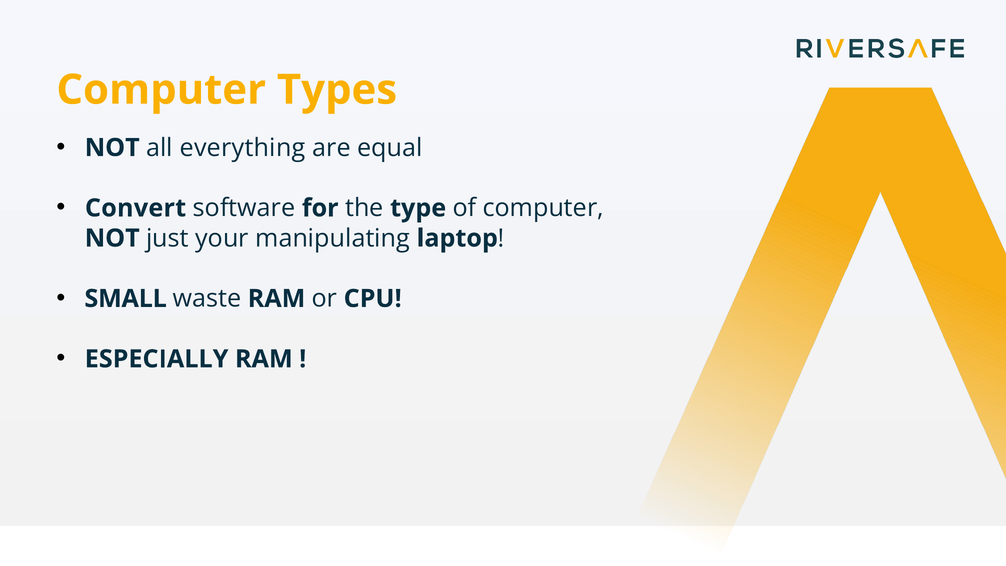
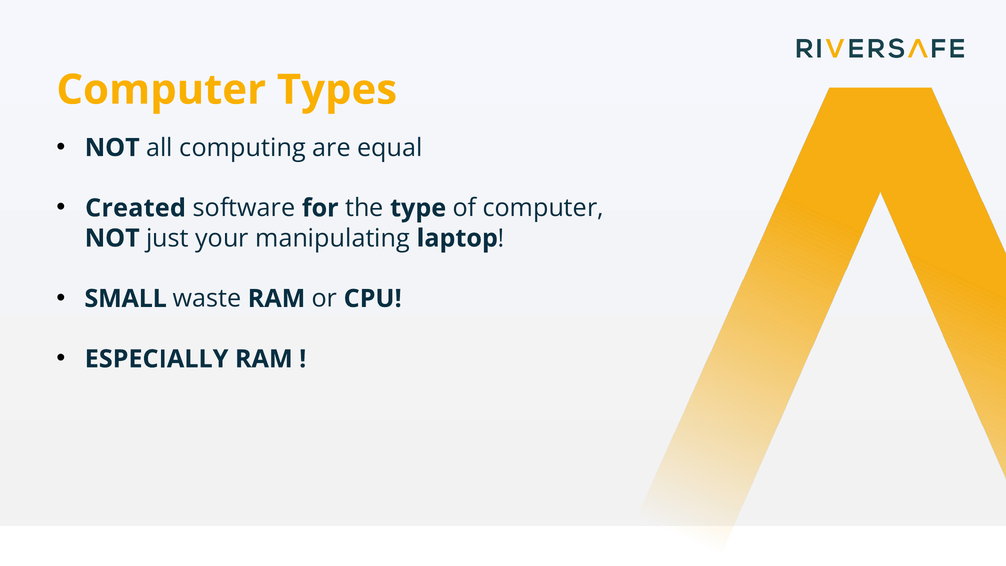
everything: everything -> computing (243, 148)
Convert: Convert -> Created (136, 208)
